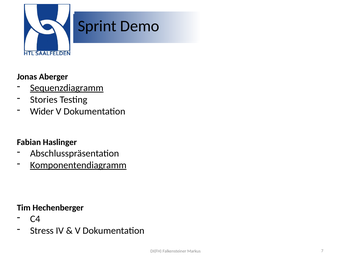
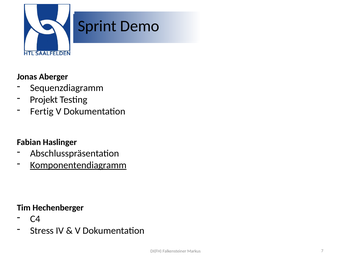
Sequenzdiagramm underline: present -> none (67, 88)
Stories: Stories -> Projekt (44, 100)
Wider: Wider -> Fertig (42, 111)
